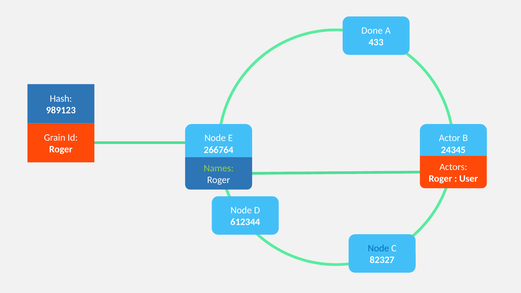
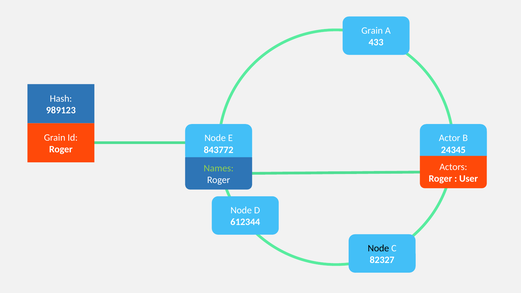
Done: Done -> Grain (372, 30)
266764: 266764 -> 843772 (219, 150)
Node colour: blue -> black (378, 248)
